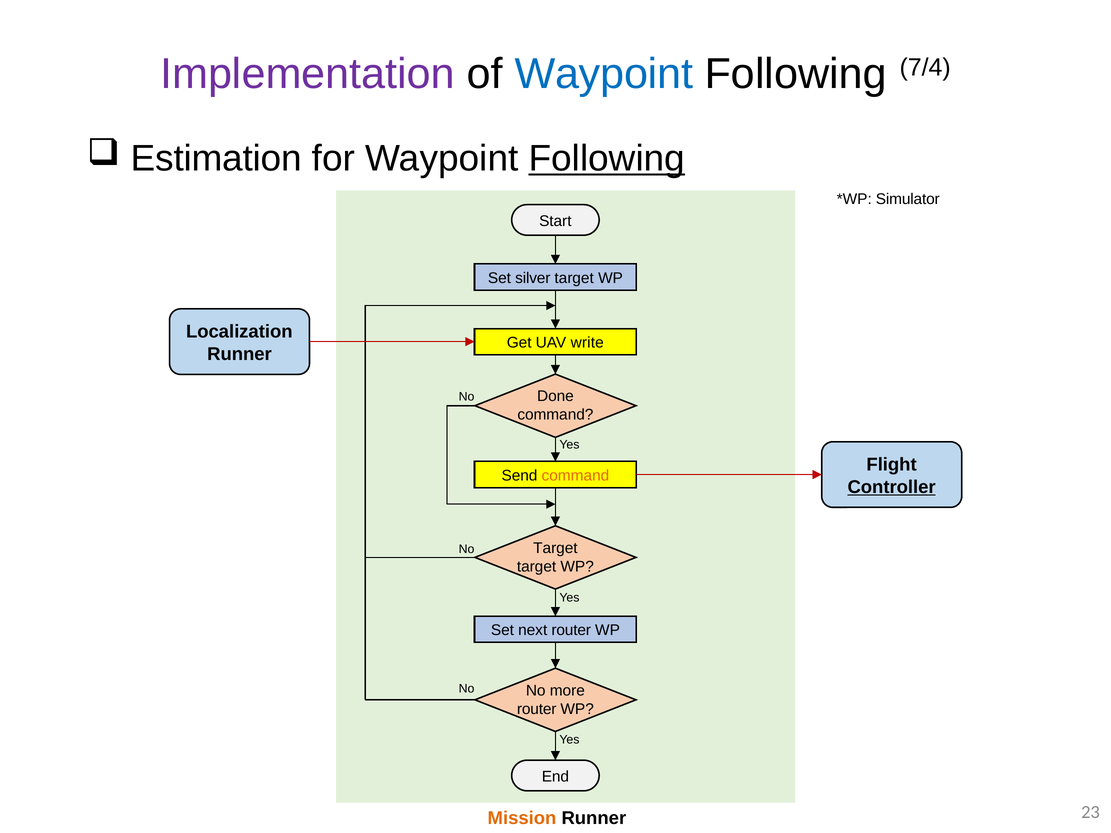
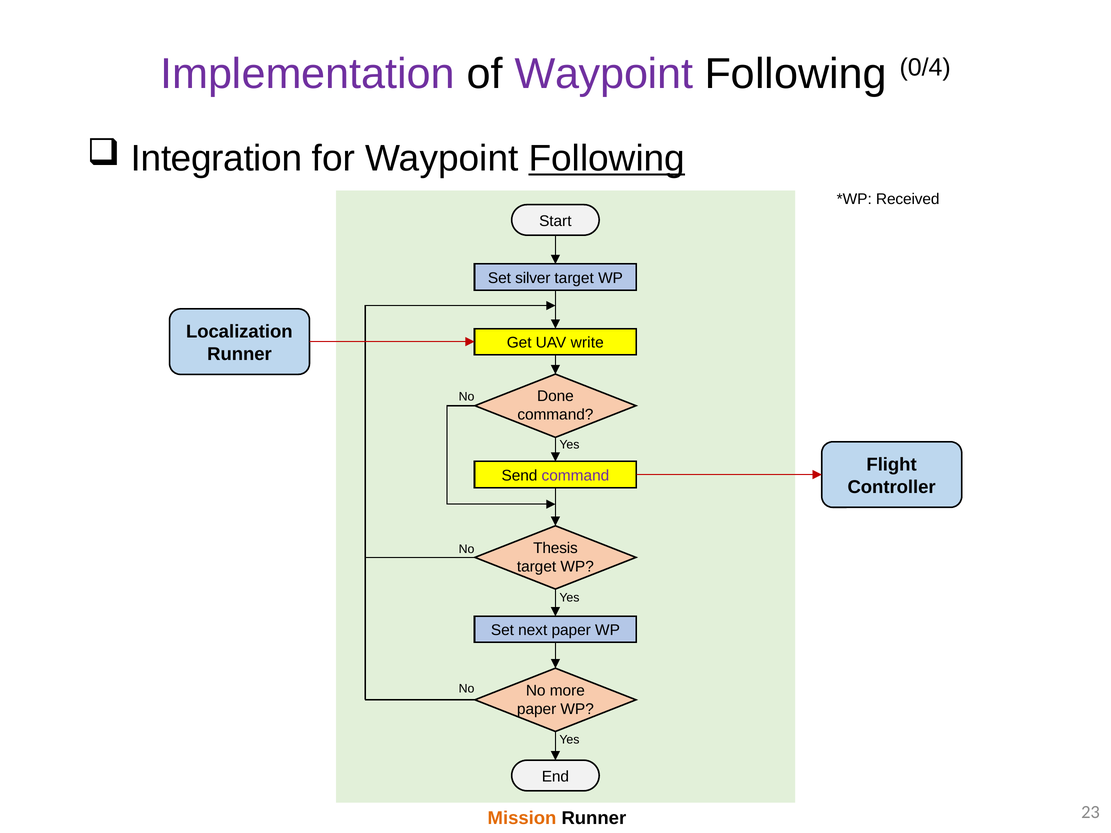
Waypoint colour: blue -> purple (604, 74)
7/4: 7/4 -> 0/4 (925, 67)
Estimation: Estimation -> Integration (216, 158)
Simulator: Simulator -> Received (908, 199)
command colour: orange -> purple (575, 476)
Controller underline: present -> none (892, 487)
Target: Target -> Thesis (555, 548)
next router: router -> paper (571, 631)
router: router -> paper (537, 709)
